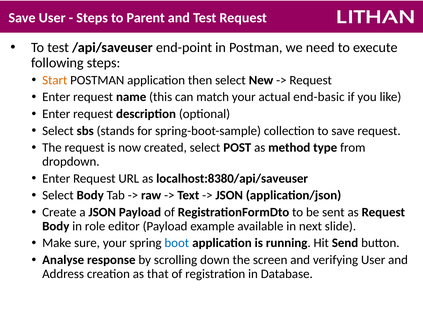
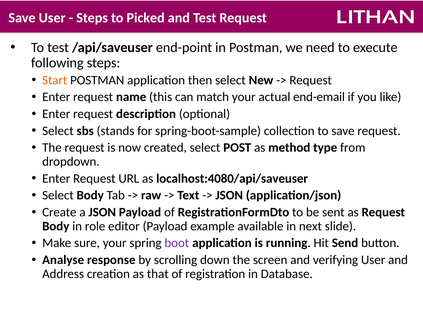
Parent: Parent -> Picked (146, 18)
end-basic: end-basic -> end-email (319, 97)
localhost:8380/api/saveuser: localhost:8380/api/saveuser -> localhost:4080/api/saveuser (232, 179)
boot colour: blue -> purple (177, 243)
